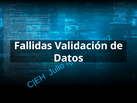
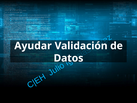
Fallidas: Fallidas -> Ayudar (33, 46)
